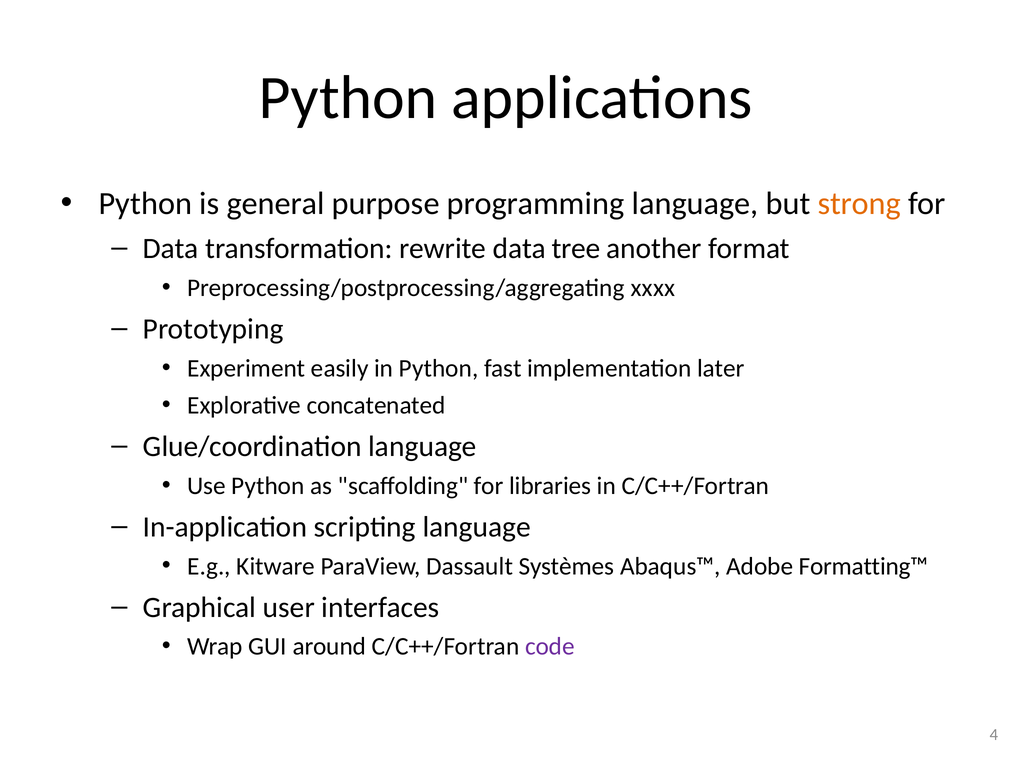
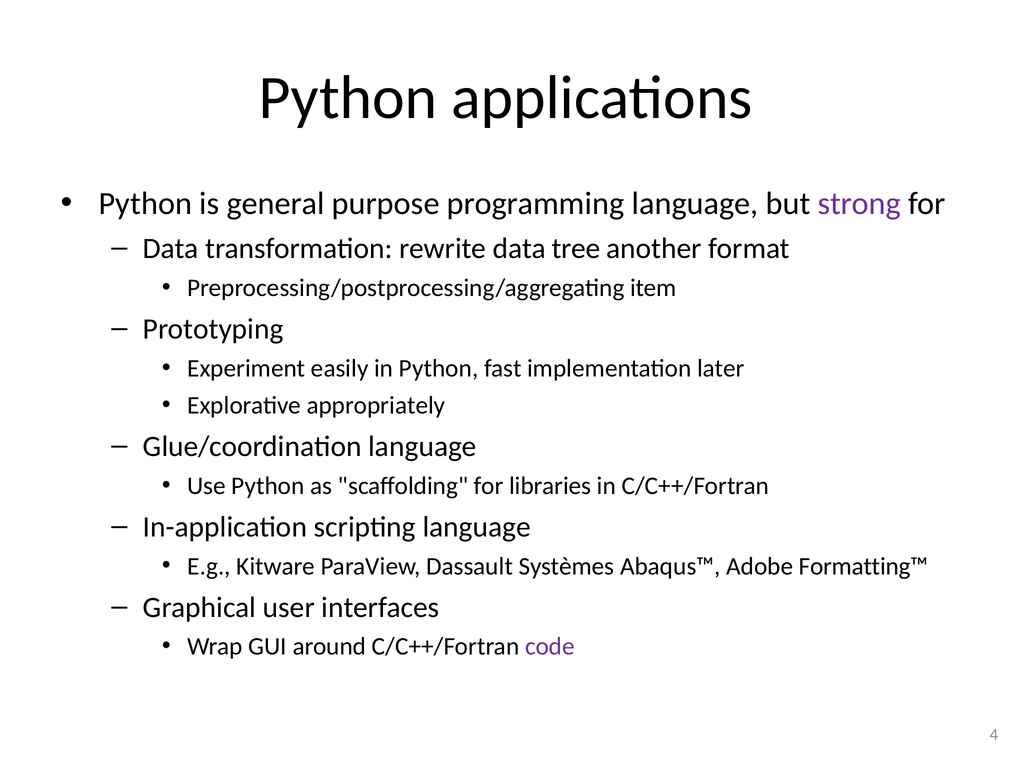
strong colour: orange -> purple (859, 204)
xxxx: xxxx -> item (653, 288)
concatenated: concatenated -> appropriately (376, 405)
